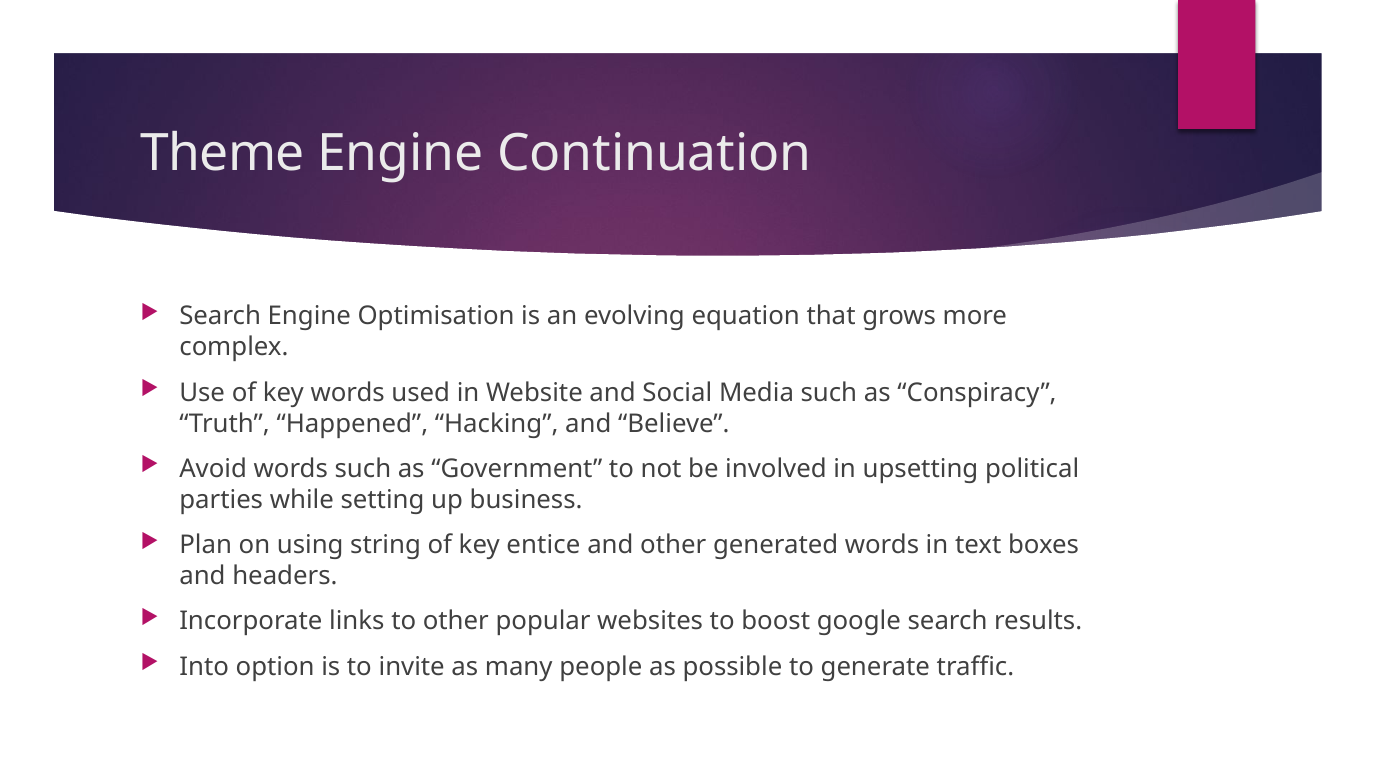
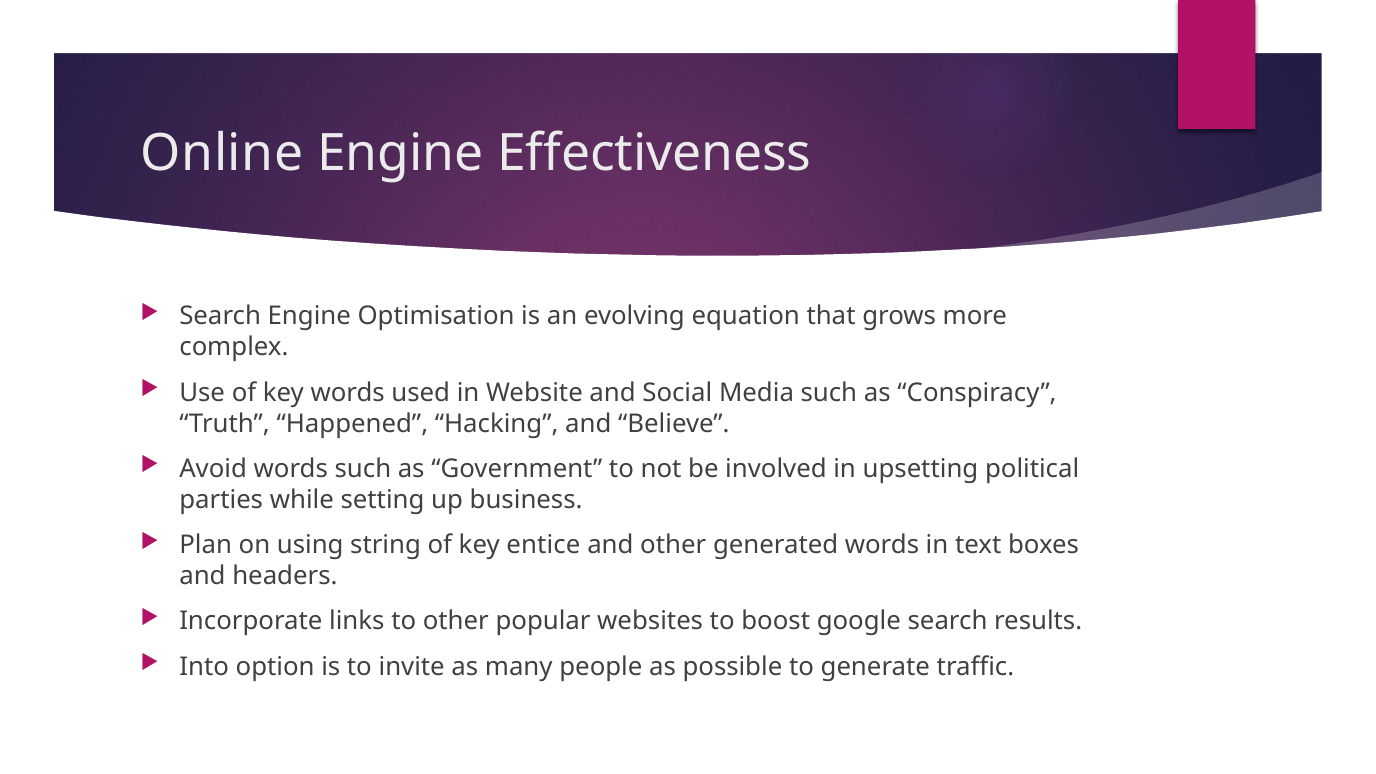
Theme: Theme -> Online (222, 153)
Continuation: Continuation -> Effectiveness (654, 153)
